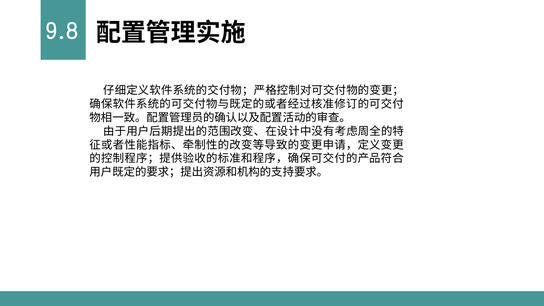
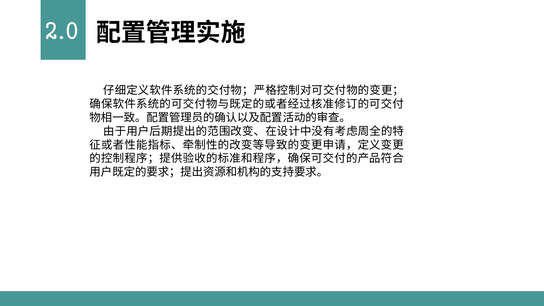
9.8: 9.8 -> 2.0 (62, 31)
